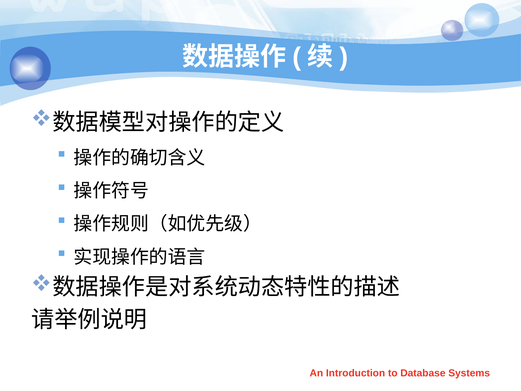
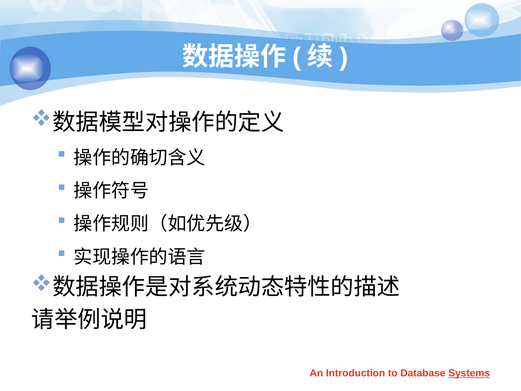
Systems underline: none -> present (469, 373)
